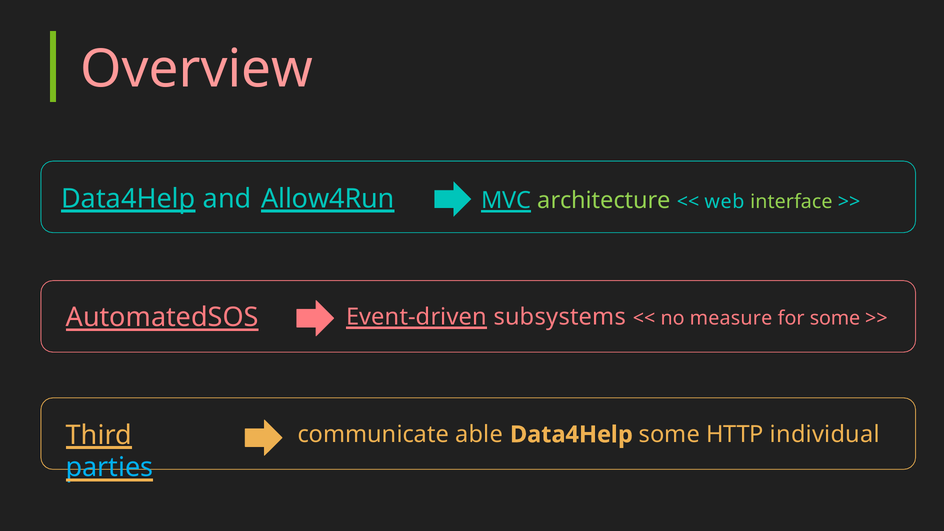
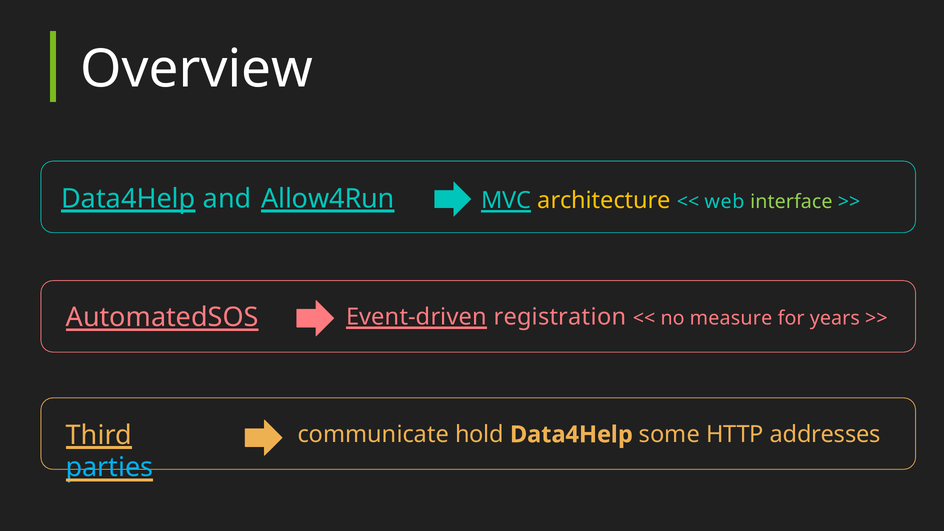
Overview colour: pink -> white (197, 69)
architecture colour: light green -> yellow (604, 200)
subsystems: subsystems -> registration (560, 317)
for some: some -> years (835, 318)
able: able -> hold (479, 435)
individual: individual -> addresses (825, 435)
